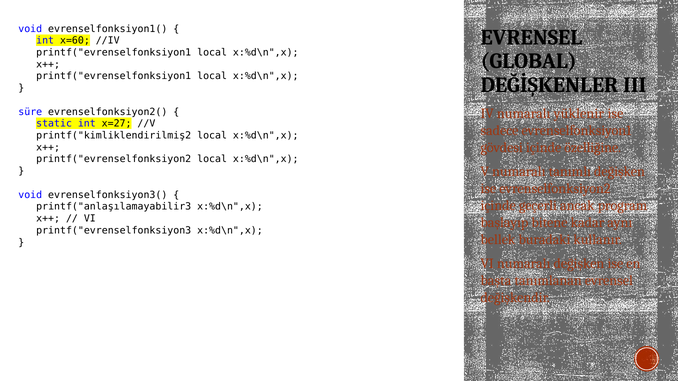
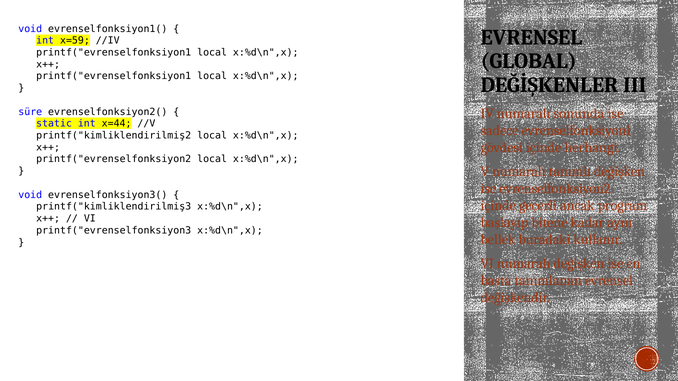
x=60: x=60 -> x=59 (75, 41)
yüklenir: yüklenir -> sonunda (579, 114)
x=27: x=27 -> x=44 (117, 124)
özelliğine: özelliğine -> herhangi (593, 148)
printf("anlaşılamayabilir3: printf("anlaşılamayabilir3 -> printf("kimliklendirilmiş3 (114, 207)
